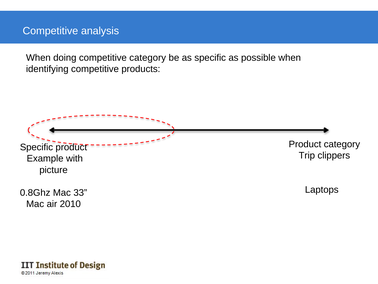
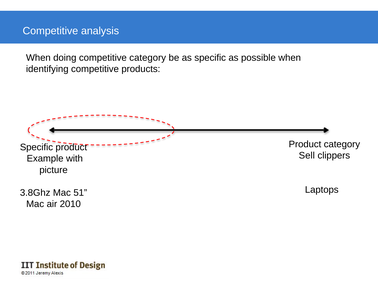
Trip: Trip -> Sell (307, 155)
0.8Ghz: 0.8Ghz -> 3.8Ghz (35, 192)
33: 33 -> 51 (80, 192)
